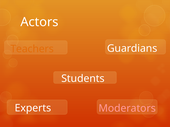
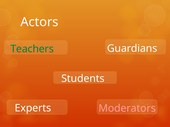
Teachers colour: orange -> green (32, 49)
